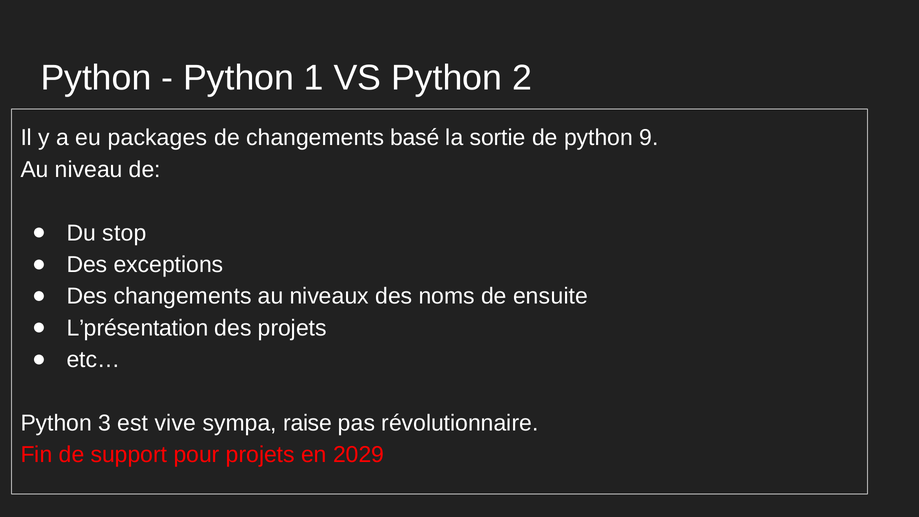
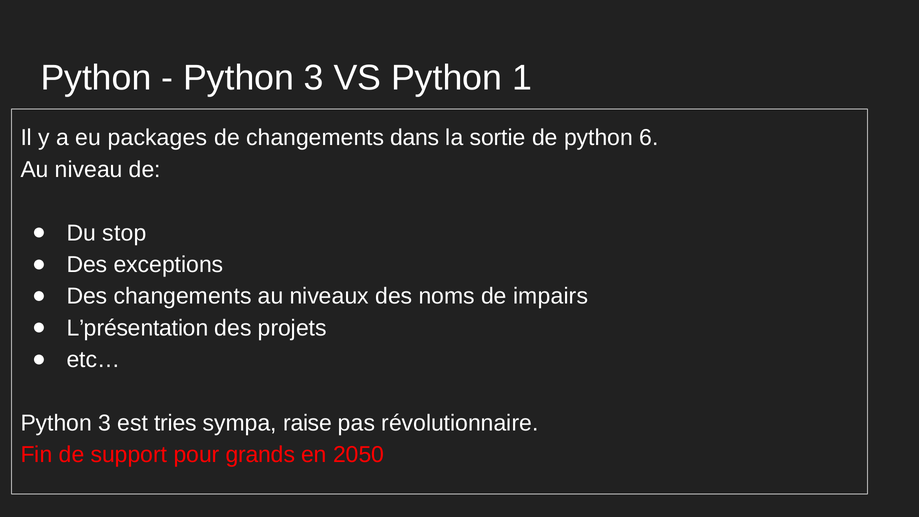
1: 1 -> 3 (314, 78)
2: 2 -> 1 (522, 78)
basé: basé -> dans (415, 138)
9: 9 -> 6 (649, 138)
ensuite: ensuite -> impairs (551, 296)
vive: vive -> tries (176, 423)
pour projets: projets -> grands (260, 455)
2029: 2029 -> 2050 (359, 455)
